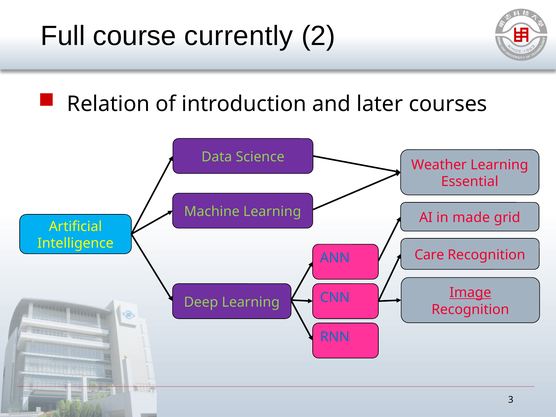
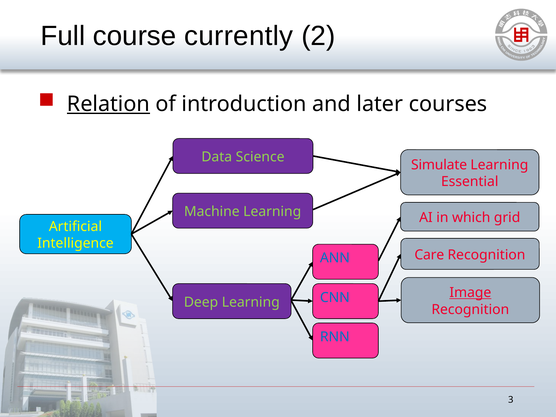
Relation underline: none -> present (108, 104)
Weather: Weather -> Simulate (439, 165)
made: made -> which (471, 218)
